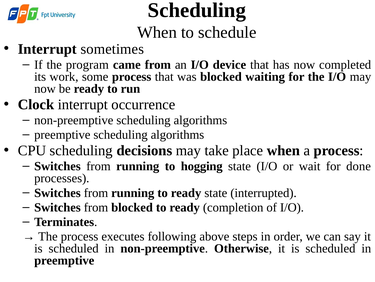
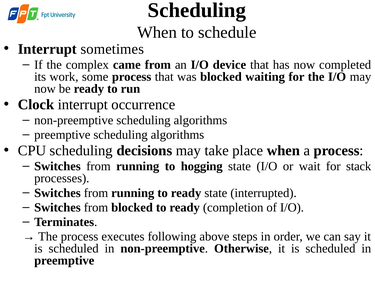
program: program -> complex (87, 64)
done: done -> stack (359, 166)
